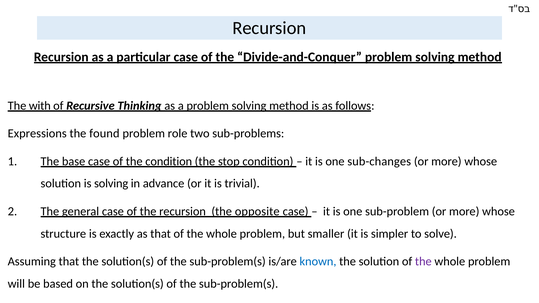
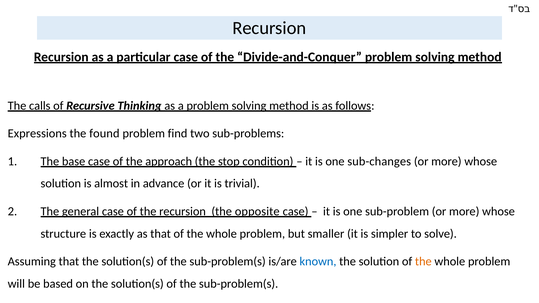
with: with -> calls (40, 106)
role: role -> find (178, 134)
the condition: condition -> approach (169, 161)
is solving: solving -> almost (111, 184)
the colour: purple -> orange (423, 262)
